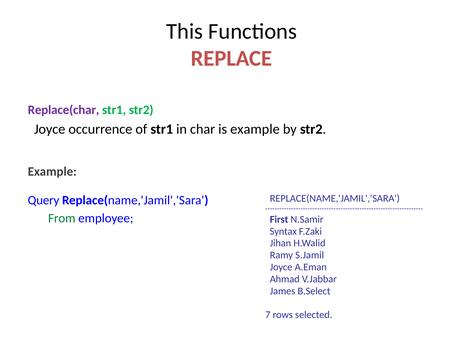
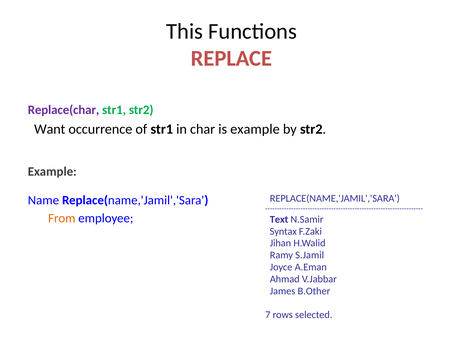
Joyce: Joyce -> Want (50, 129)
Query: Query -> Name (43, 200)
From colour: green -> orange (62, 218)
First: First -> Text (279, 220)
B.Select: B.Select -> B.Other (314, 291)
